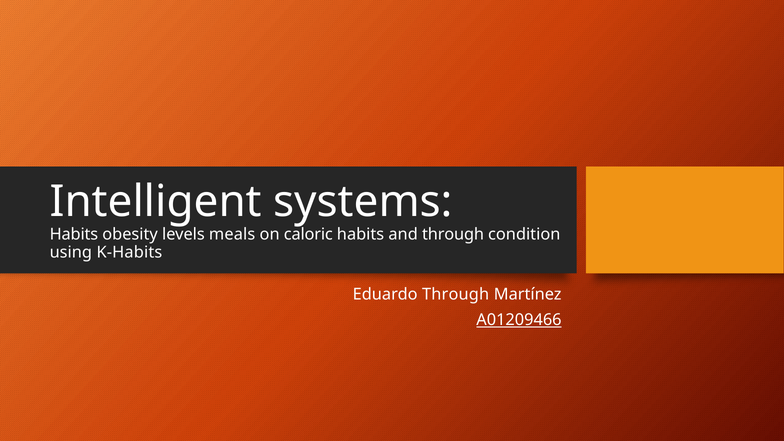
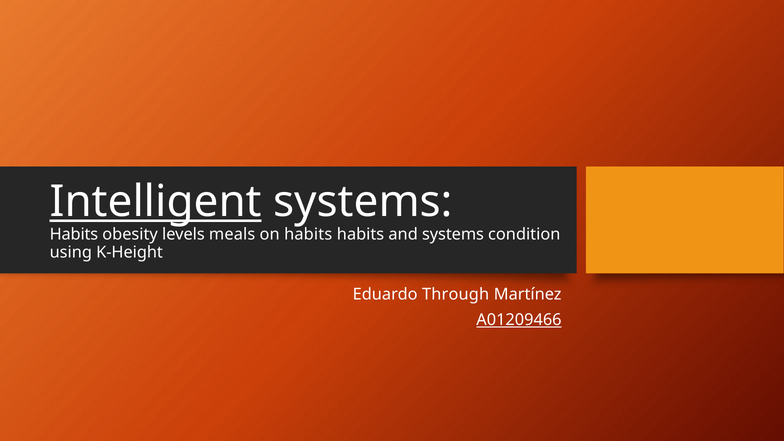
Intelligent underline: none -> present (156, 202)
on caloric: caloric -> habits (308, 235)
and through: through -> systems (453, 235)
K-Habits: K-Habits -> K-Height (130, 252)
